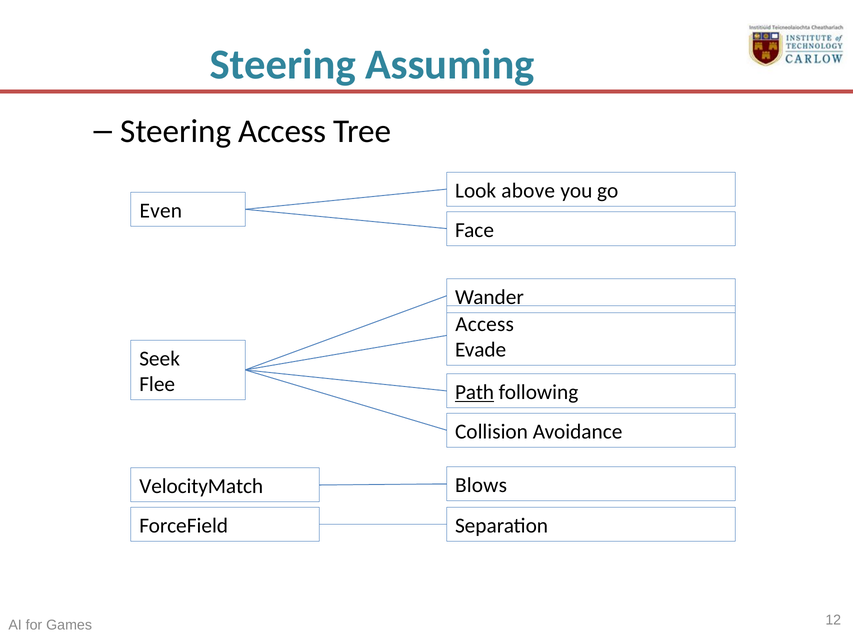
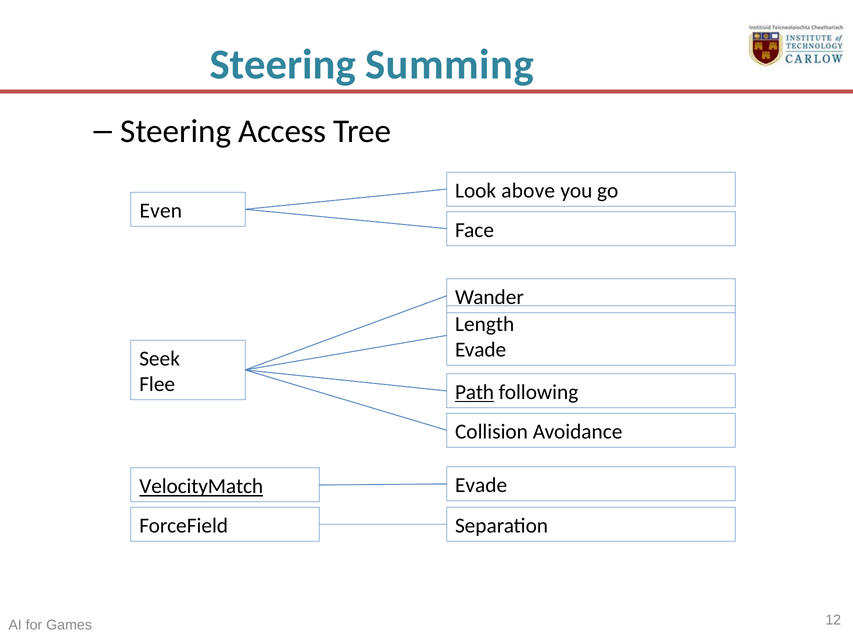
Assuming: Assuming -> Summing (450, 65)
Access: Access -> Length (485, 324)
Blows: Blows -> Evade (481, 485)
VelocityMatch underline: none -> present (201, 486)
